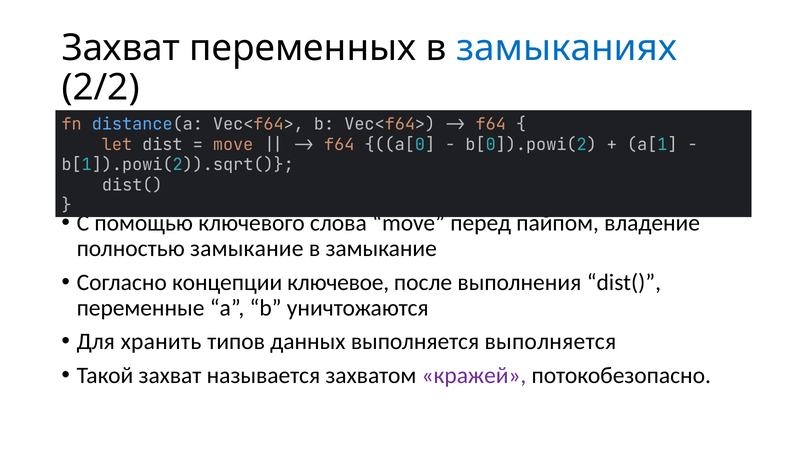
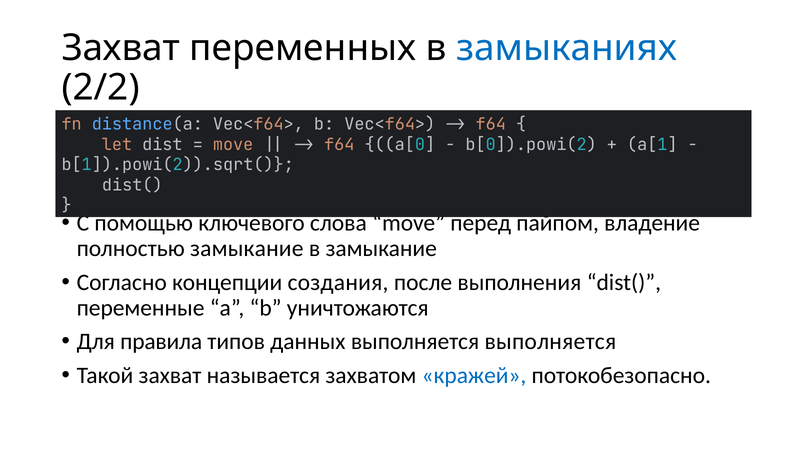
ключевое: ключевое -> создания (338, 282)
хранить: хранить -> правила (161, 342)
кражей colour: purple -> blue (474, 375)
